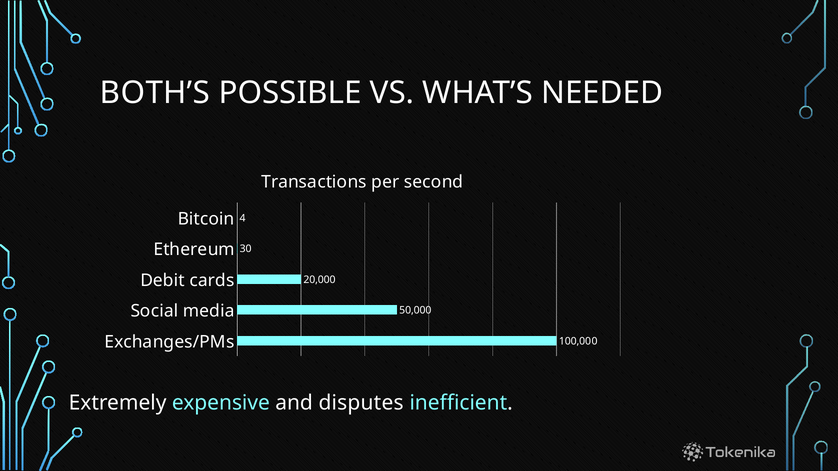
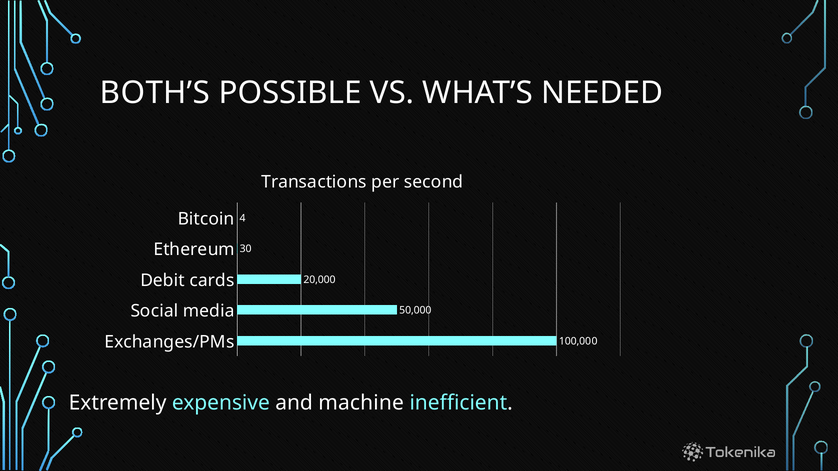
disputes: disputes -> machine (361, 403)
